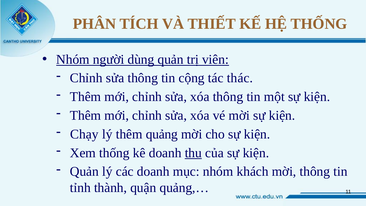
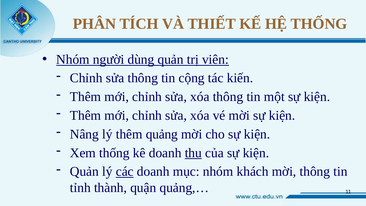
thác: thác -> kiến (240, 78)
Chạy: Chạy -> Nâng (84, 134)
các underline: none -> present (125, 171)
